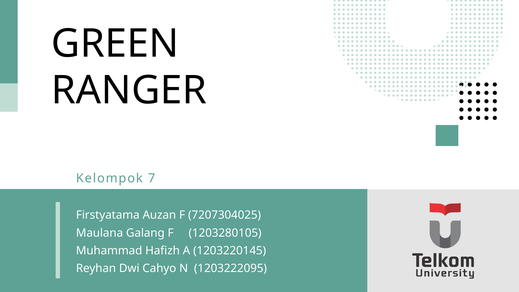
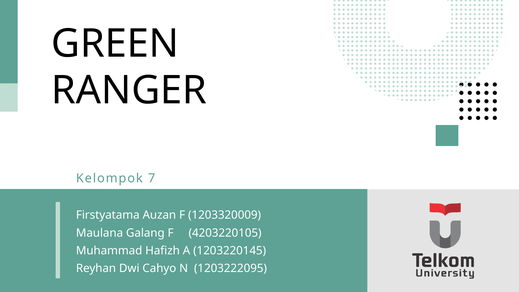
7207304025: 7207304025 -> 1203320009 (225, 215)
1203280105: 1203280105 -> 4203220105 (225, 233)
